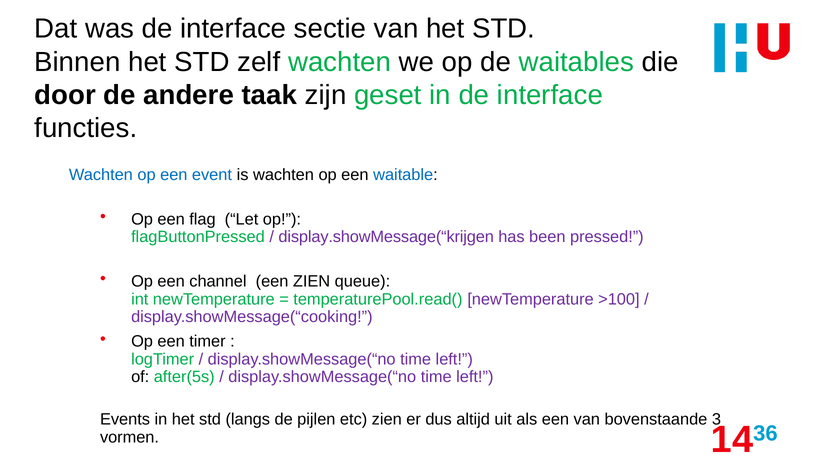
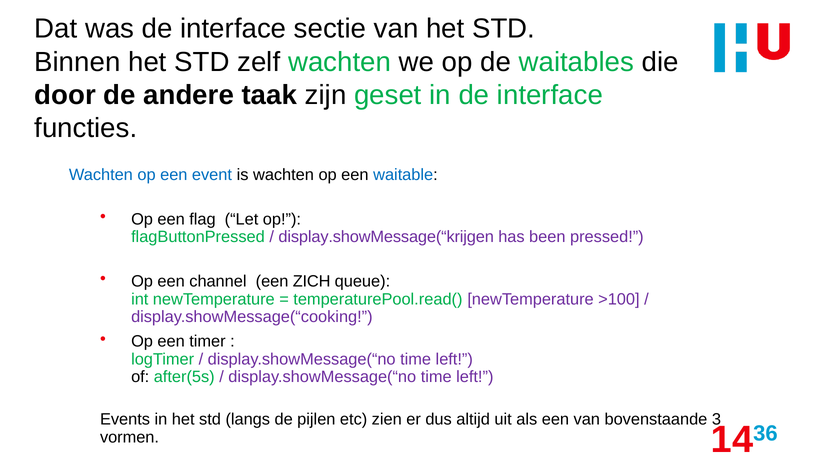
een ZIEN: ZIEN -> ZICH (312, 282)
